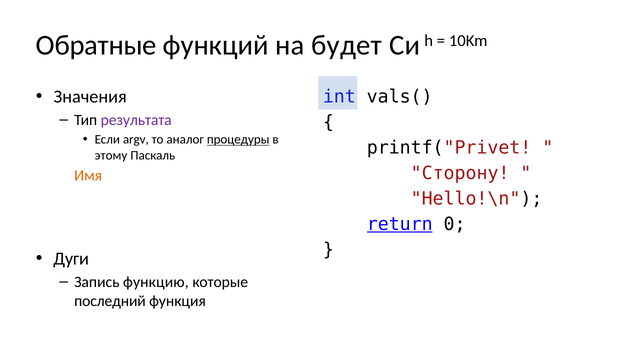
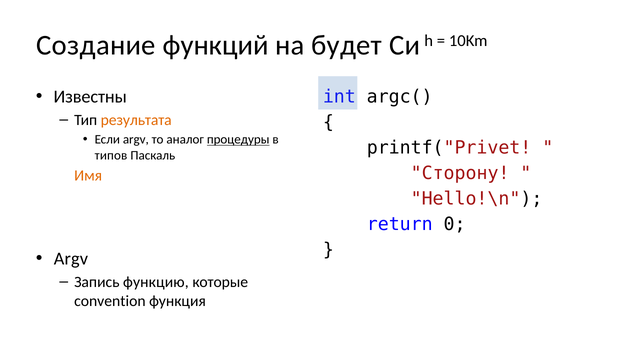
Обратные: Обратные -> Создание (96, 45)
Значения: Значения -> Известны (90, 97)
vals(: vals( -> argc( (400, 97)
результата colour: purple -> orange (136, 120)
этому: этому -> типов (111, 155)
return underline: present -> none (400, 224)
Дуги: Дуги -> Argv (71, 259)
последний: последний -> convention (110, 301)
